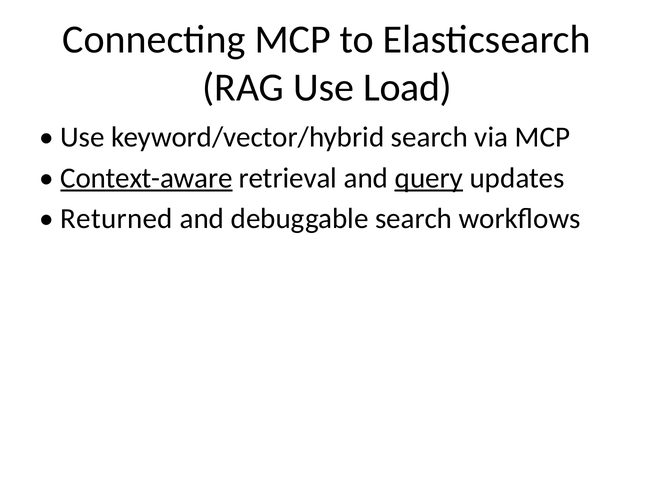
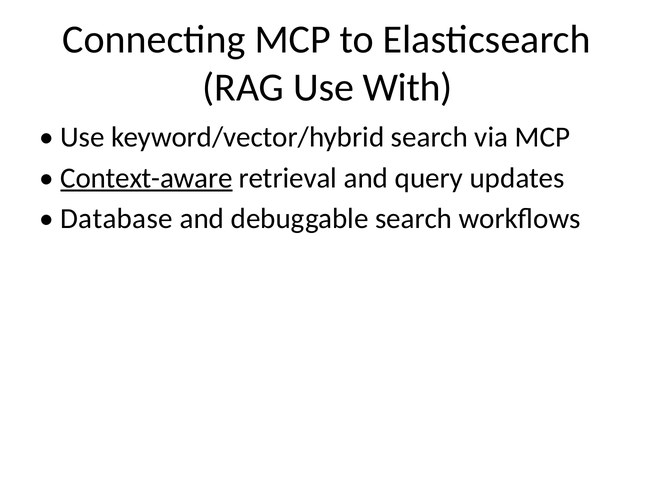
Load: Load -> With (408, 87)
query underline: present -> none (429, 178)
Returned: Returned -> Database (117, 219)
